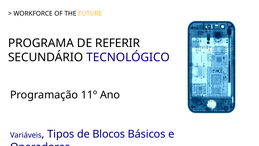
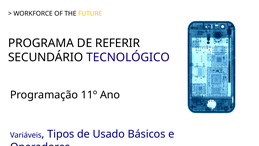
Blocos: Blocos -> Usado (109, 134)
